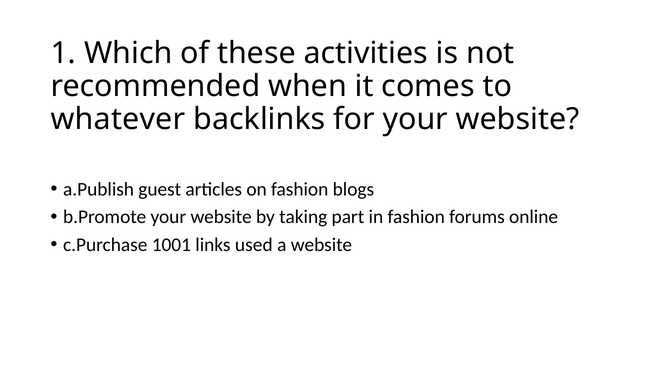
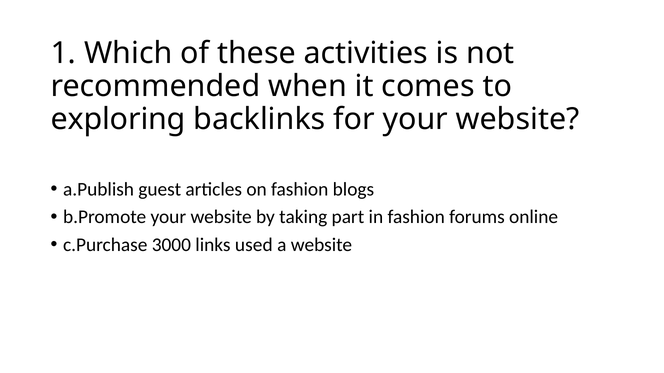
whatever: whatever -> exploring (118, 119)
1001: 1001 -> 3000 (171, 245)
